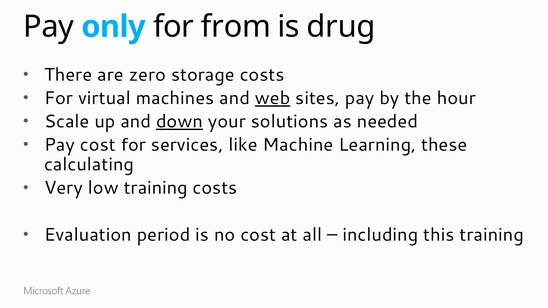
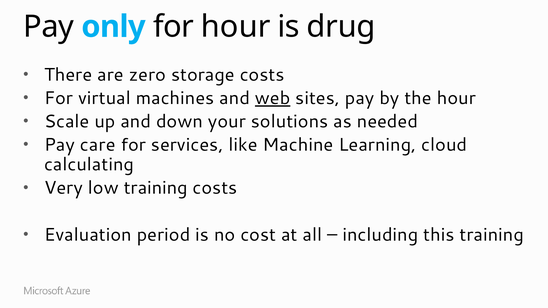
for from: from -> hour (236, 27)
down underline: present -> none (180, 122)
Pay cost: cost -> care (98, 145)
these: these -> cloud (444, 145)
